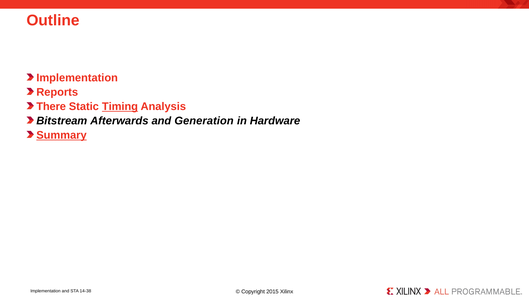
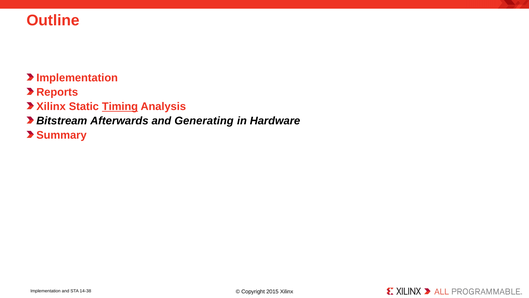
There: There -> Xilinx (51, 106)
Generation: Generation -> Generating (204, 121)
Summary underline: present -> none (62, 135)
